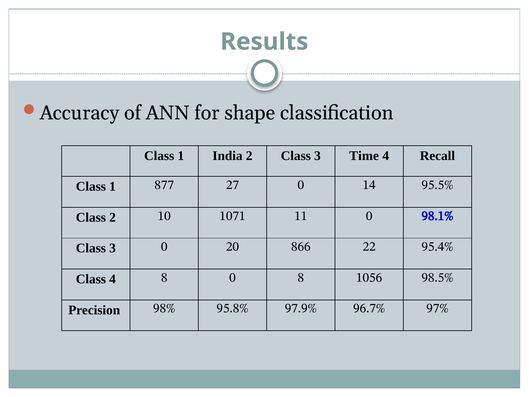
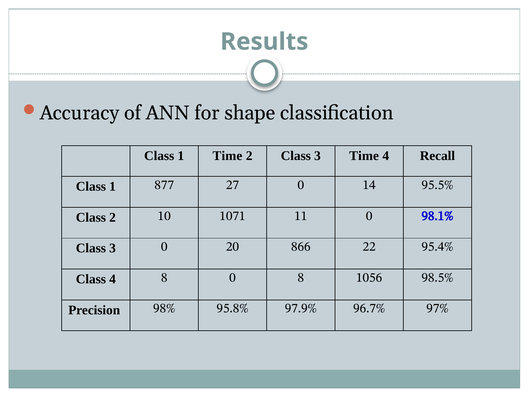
1 India: India -> Time (227, 156)
